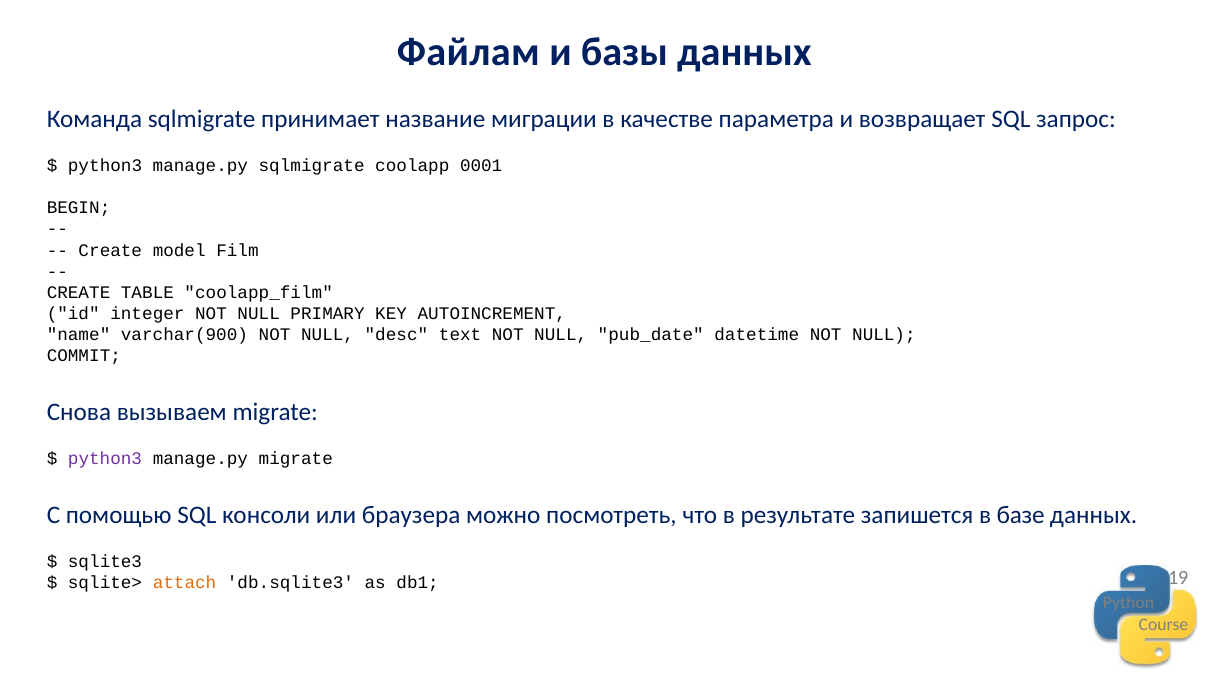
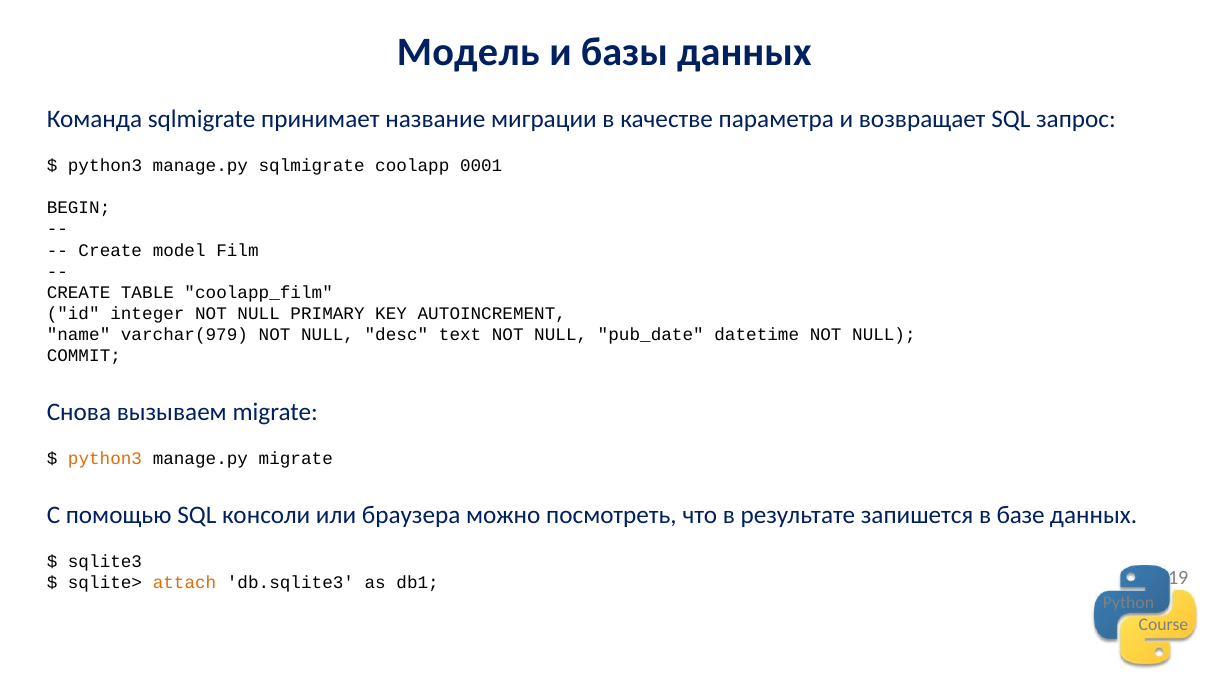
Файлам: Файлам -> Модель (468, 52)
varchar(900: varchar(900 -> varchar(979 (184, 335)
python3 colour: purple -> orange (105, 459)
